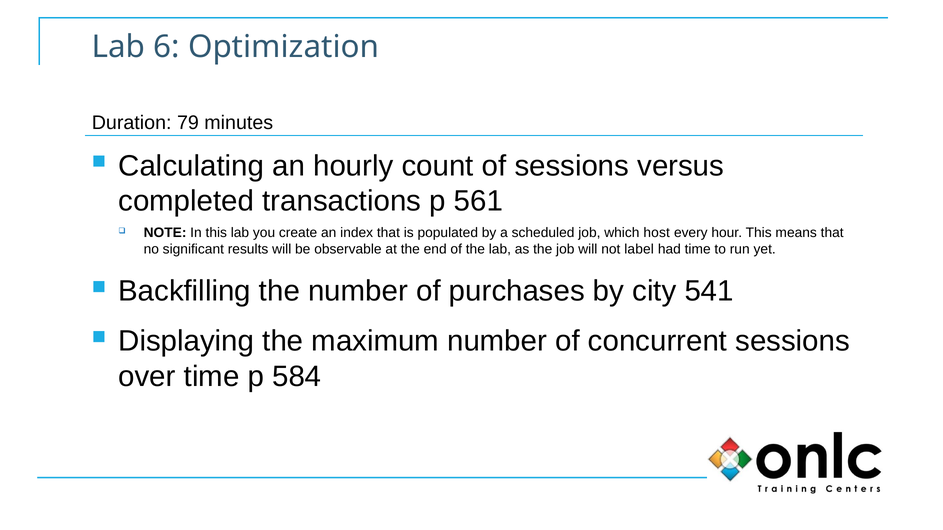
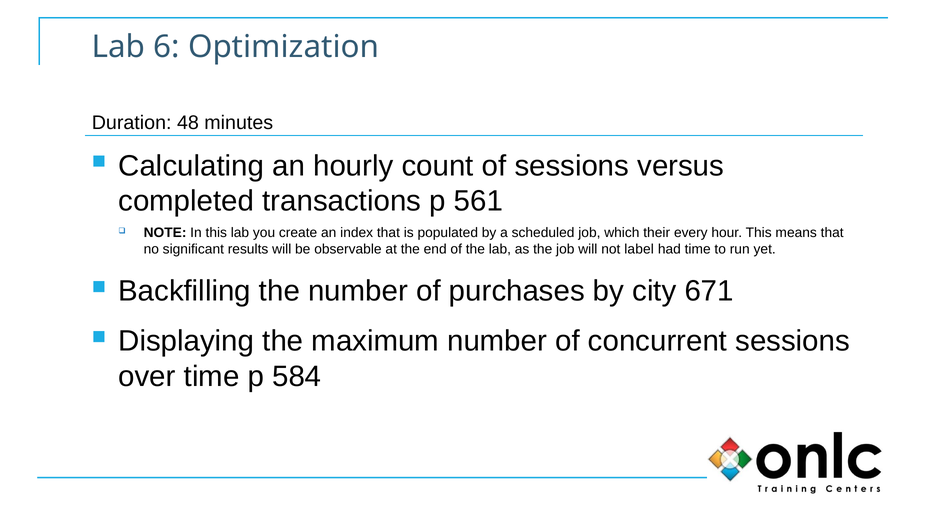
79: 79 -> 48 (188, 123)
host: host -> their (657, 233)
541: 541 -> 671 (709, 291)
